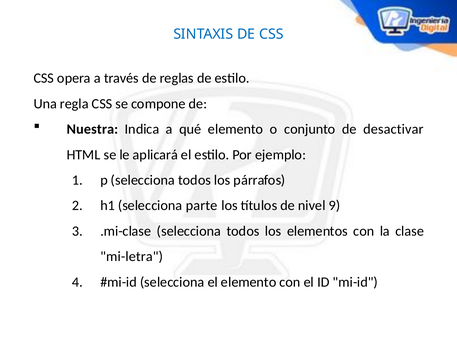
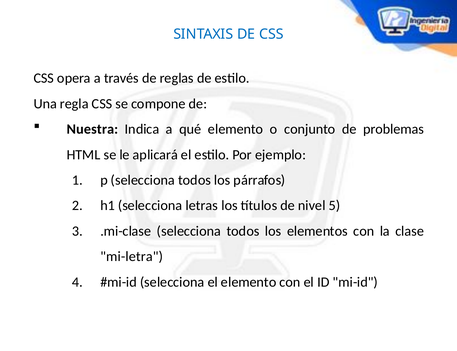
desactivar: desactivar -> problemas (393, 129)
parte: parte -> letras (202, 206)
9: 9 -> 5 (334, 206)
